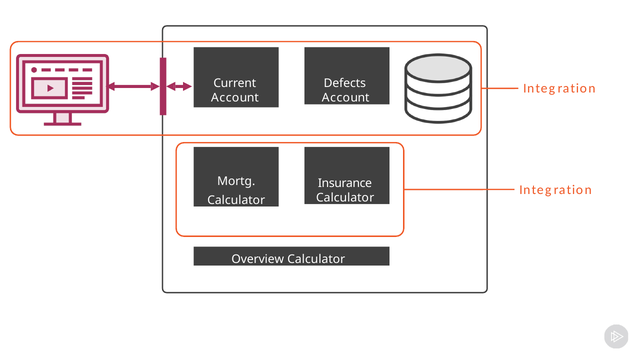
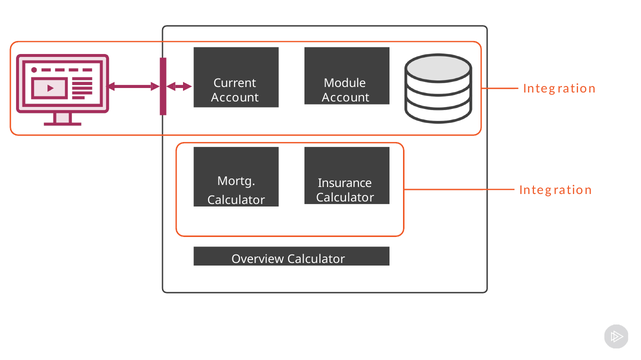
Defects: Defects -> Module (345, 83)
